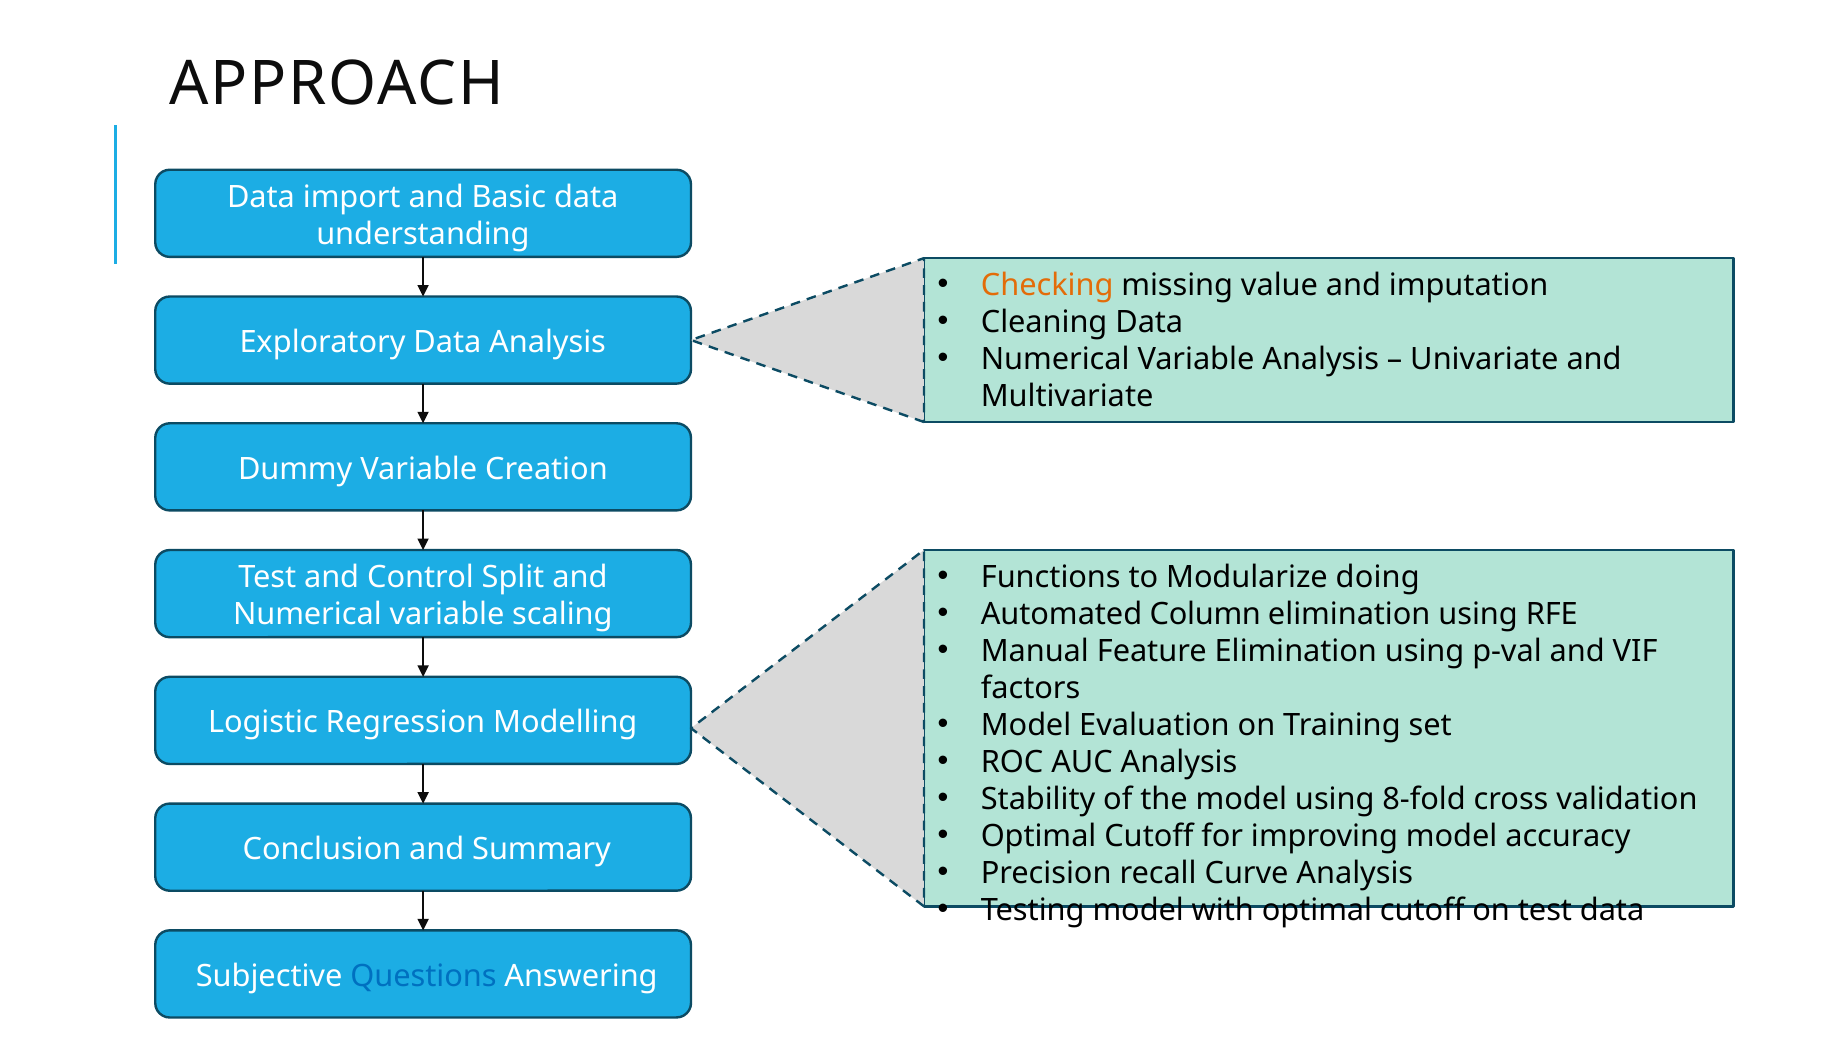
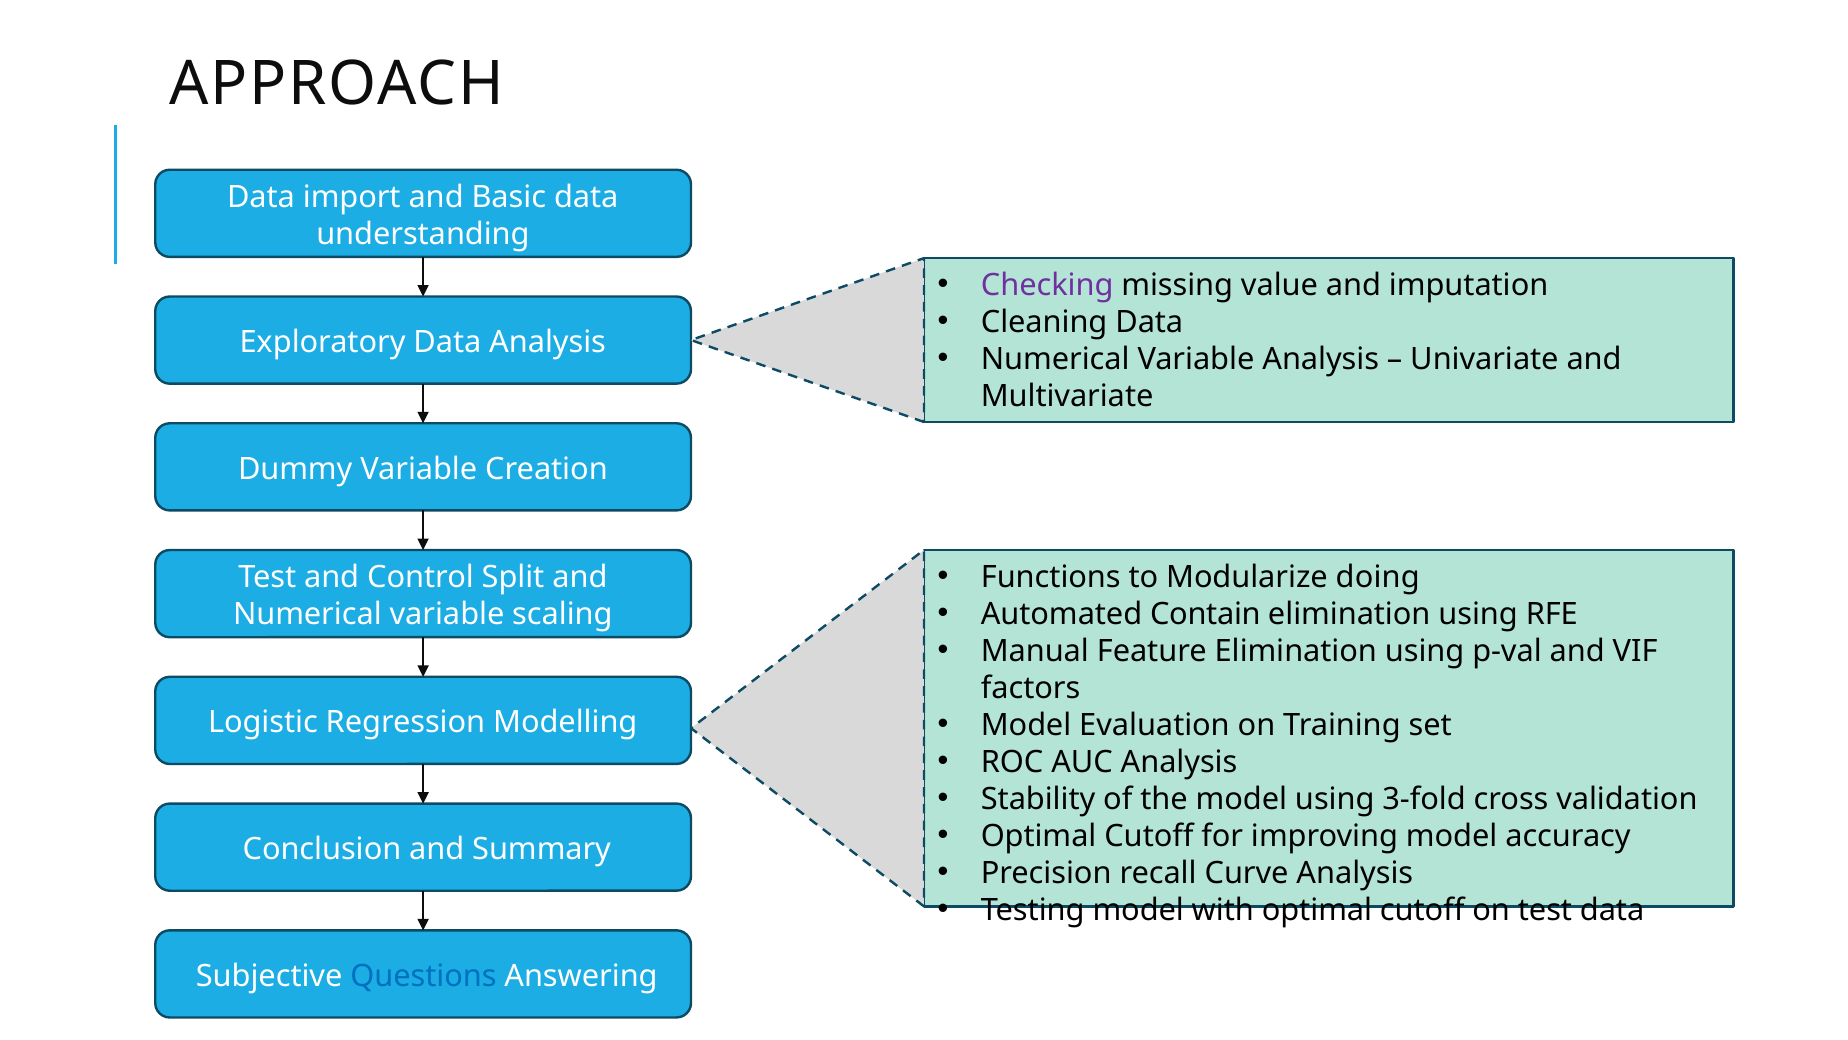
Checking colour: orange -> purple (1047, 285)
Column: Column -> Contain (1205, 614)
8-fold: 8-fold -> 3-fold (1424, 799)
